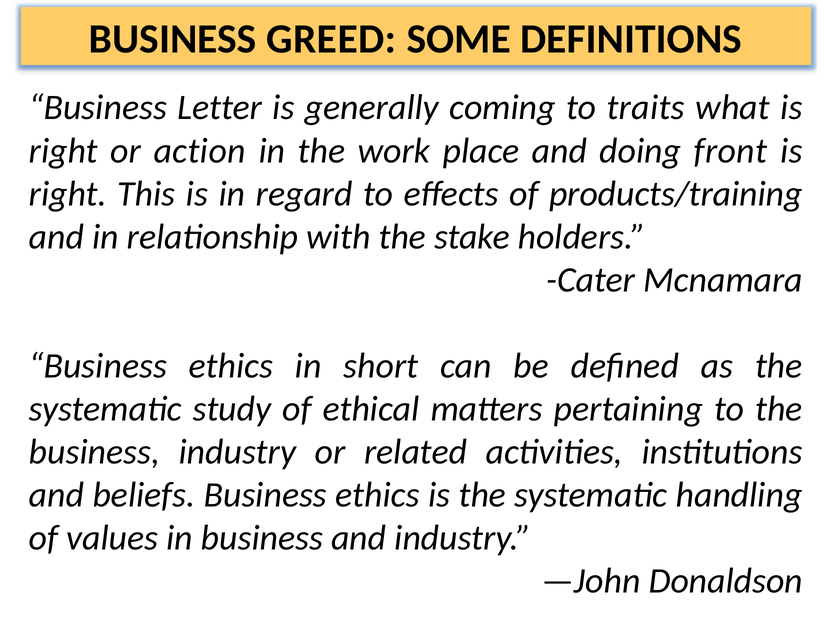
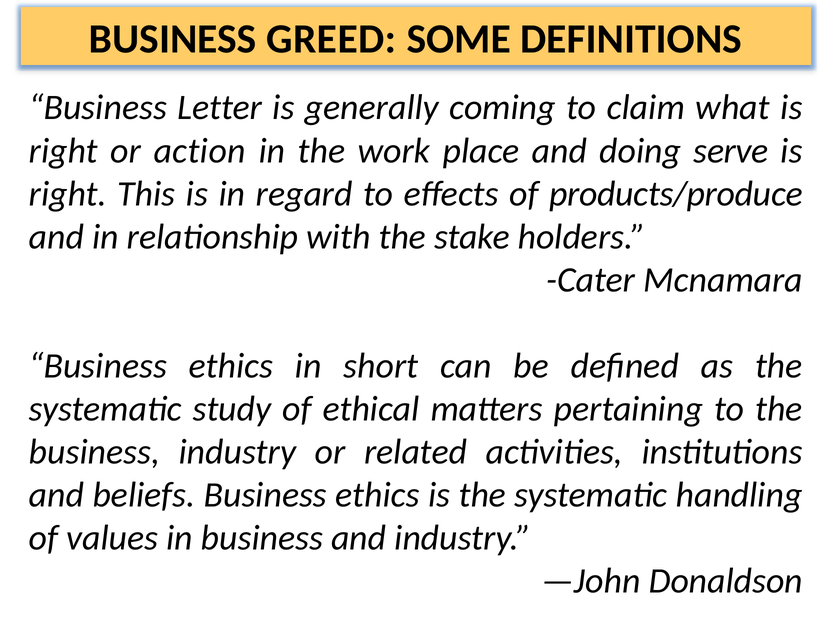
traits: traits -> claim (646, 108)
front: front -> serve (731, 151)
products/training: products/training -> products/produce (676, 194)
